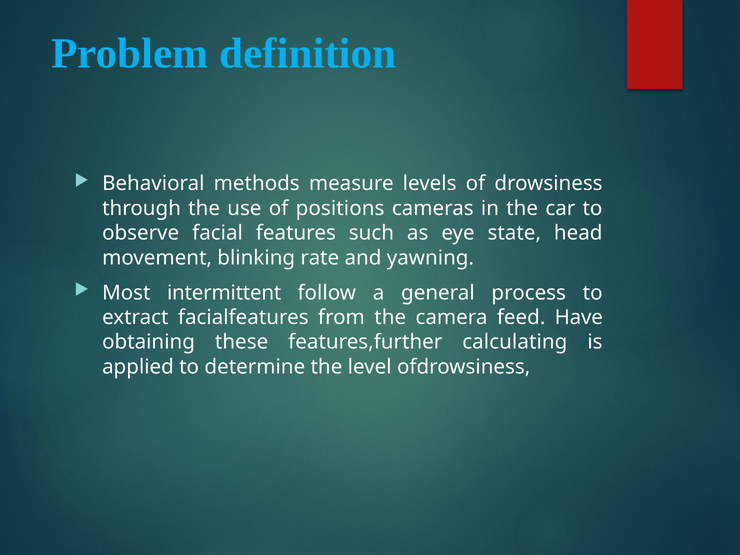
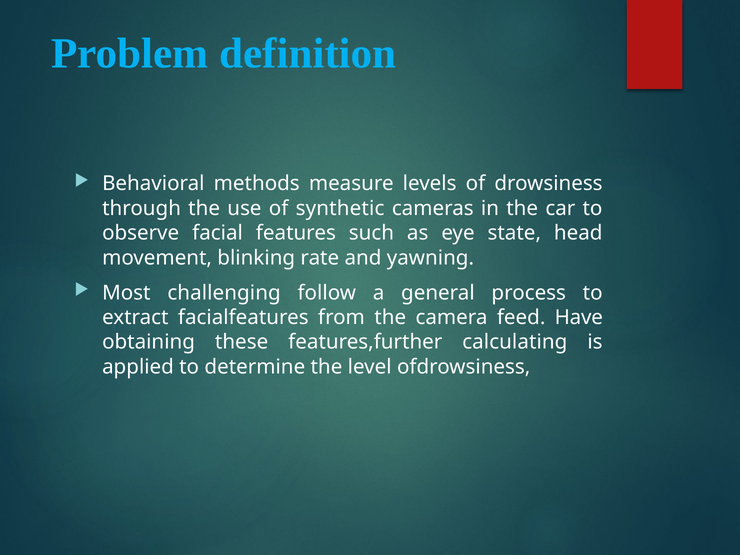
positions: positions -> synthetic (340, 208)
intermittent: intermittent -> challenging (224, 293)
